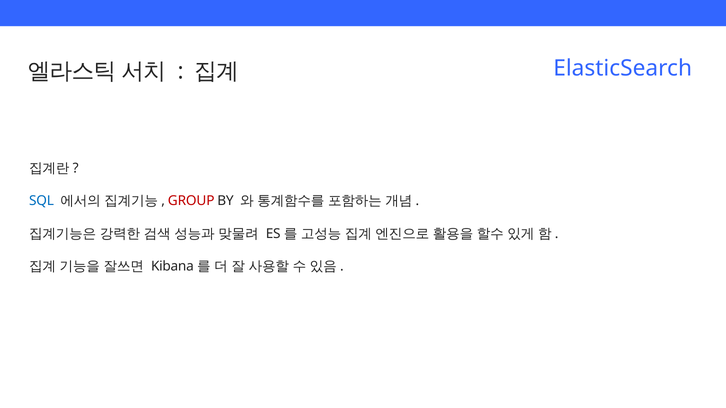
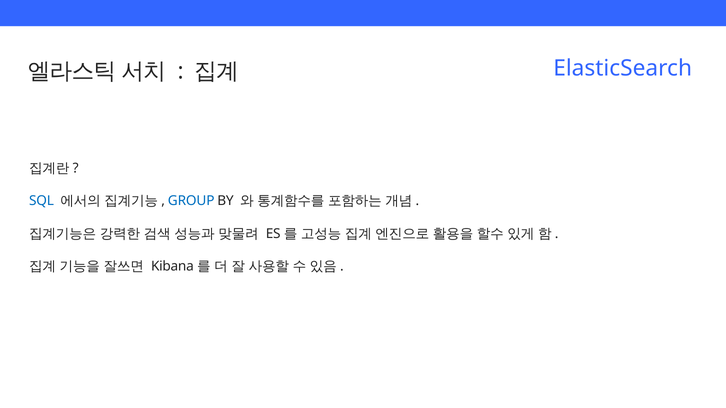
GROUP colour: red -> blue (191, 201)
